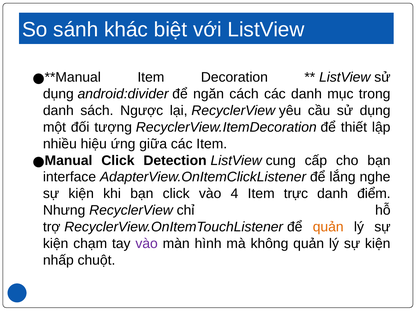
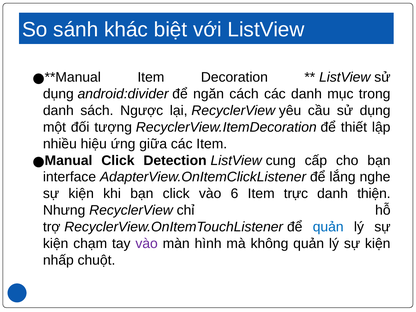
4: 4 -> 6 (234, 194)
điểm: điểm -> thiện (374, 194)
quản colour: orange -> blue (328, 227)
